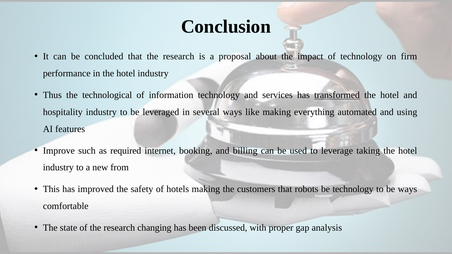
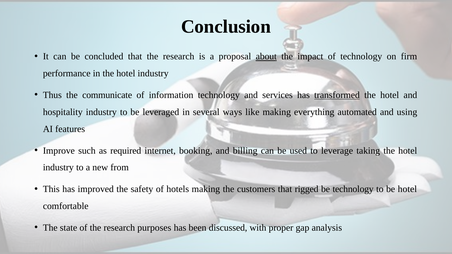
about underline: none -> present (266, 57)
technological: technological -> communicate (107, 95)
robots: robots -> rigged (307, 189)
be ways: ways -> hotel (407, 189)
changing: changing -> purposes (154, 228)
